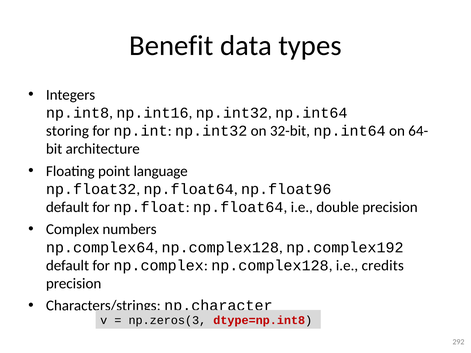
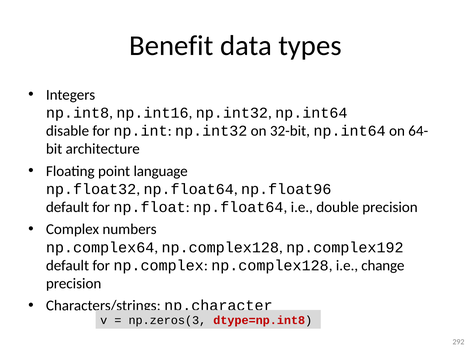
storing: storing -> disable (67, 131)
credits: credits -> change (383, 266)
